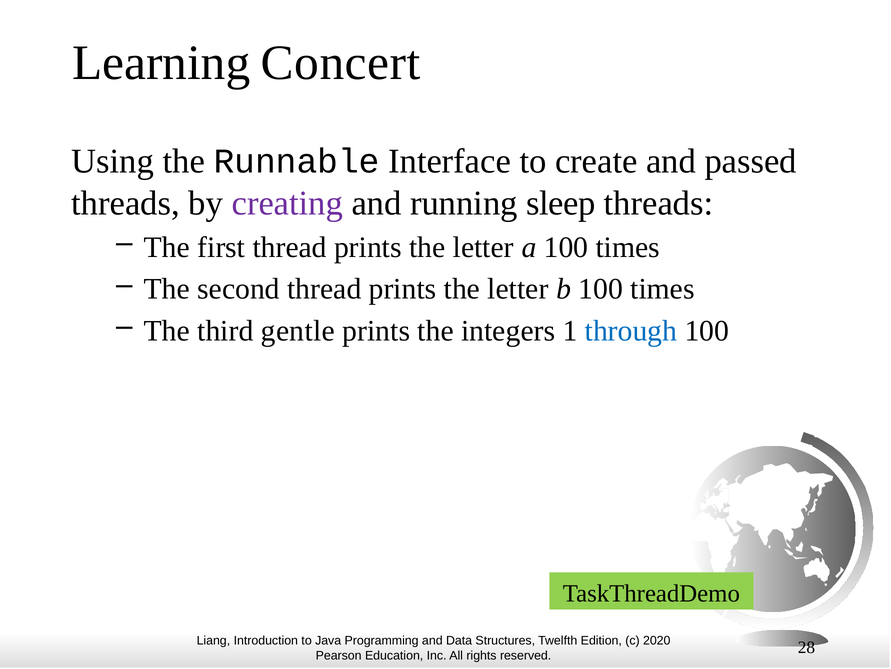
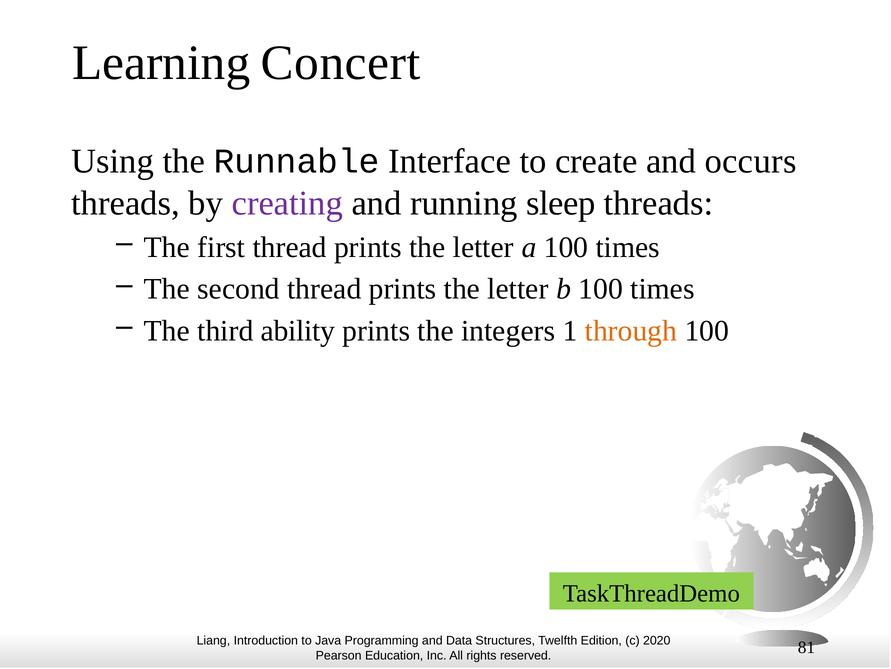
passed: passed -> occurs (751, 161)
gentle: gentle -> ability (298, 330)
through colour: blue -> orange (631, 330)
28: 28 -> 81 (806, 647)
